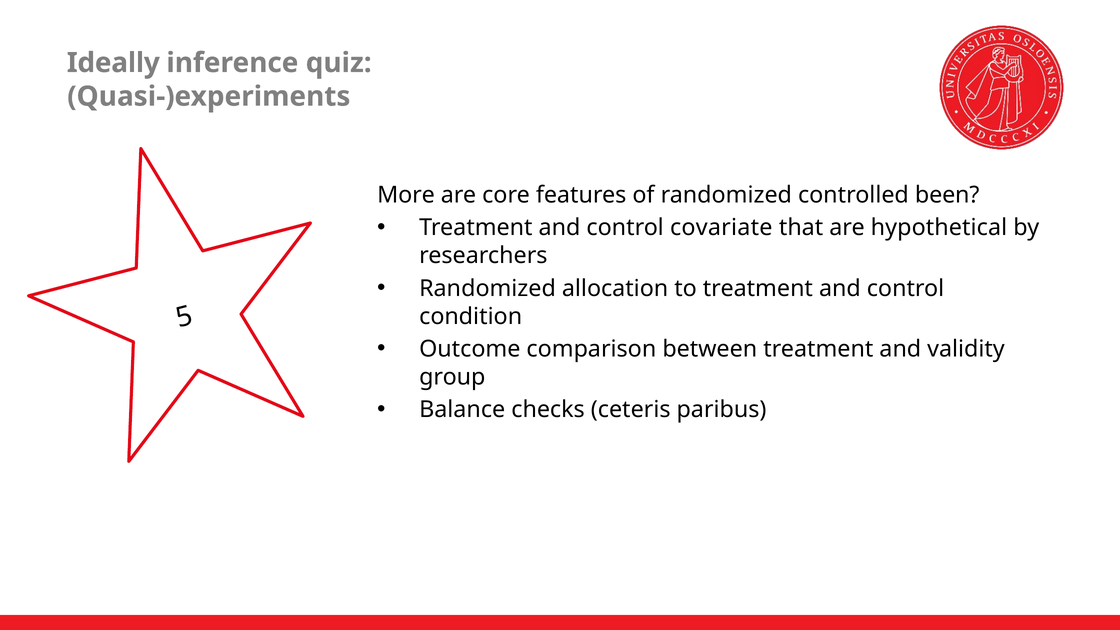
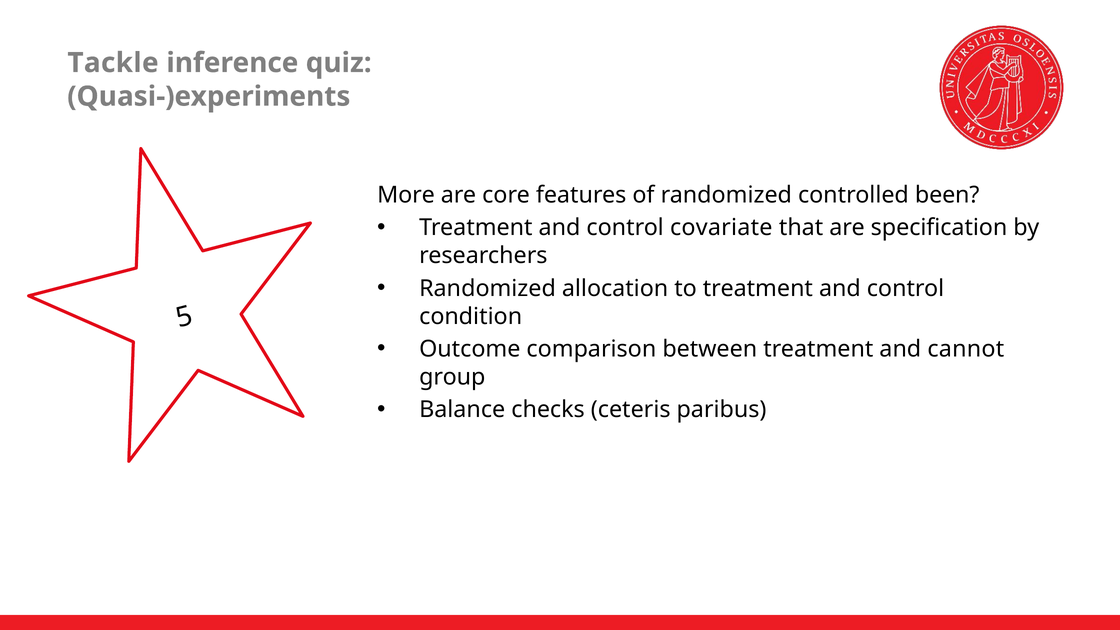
Ideally: Ideally -> Tackle (113, 63)
hypothetical: hypothetical -> specification (939, 228)
validity: validity -> cannot (966, 349)
